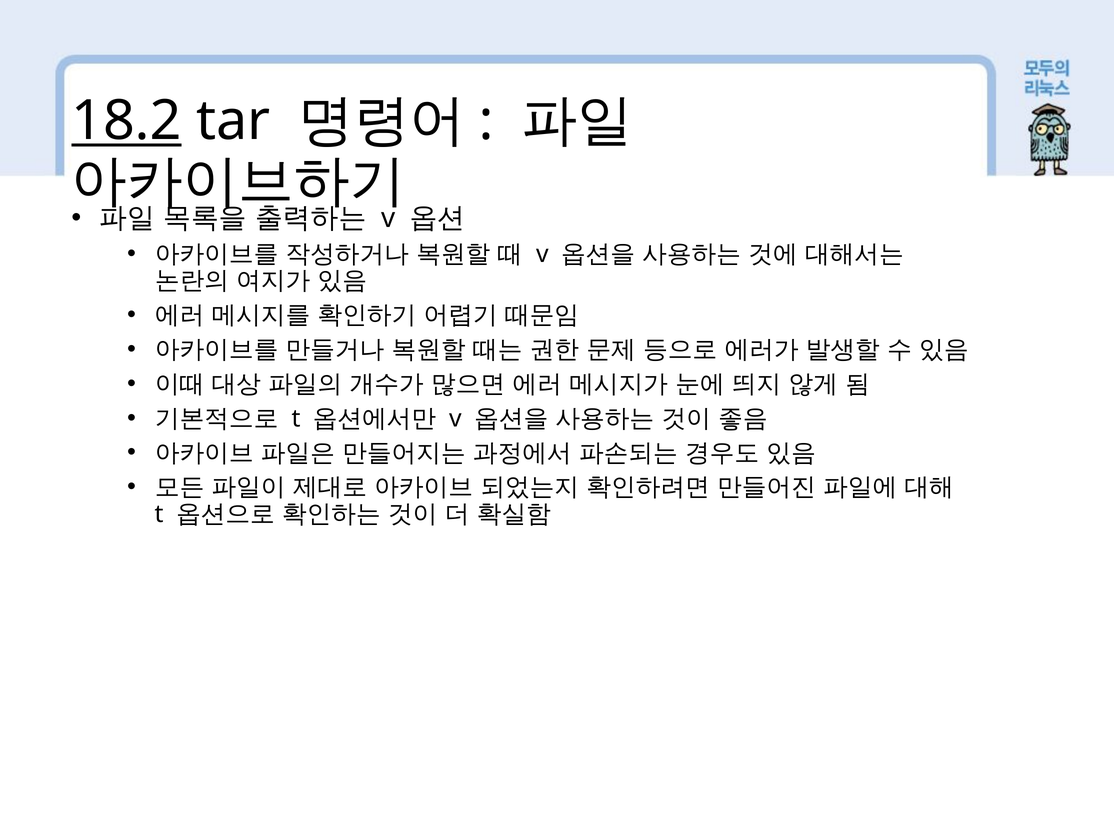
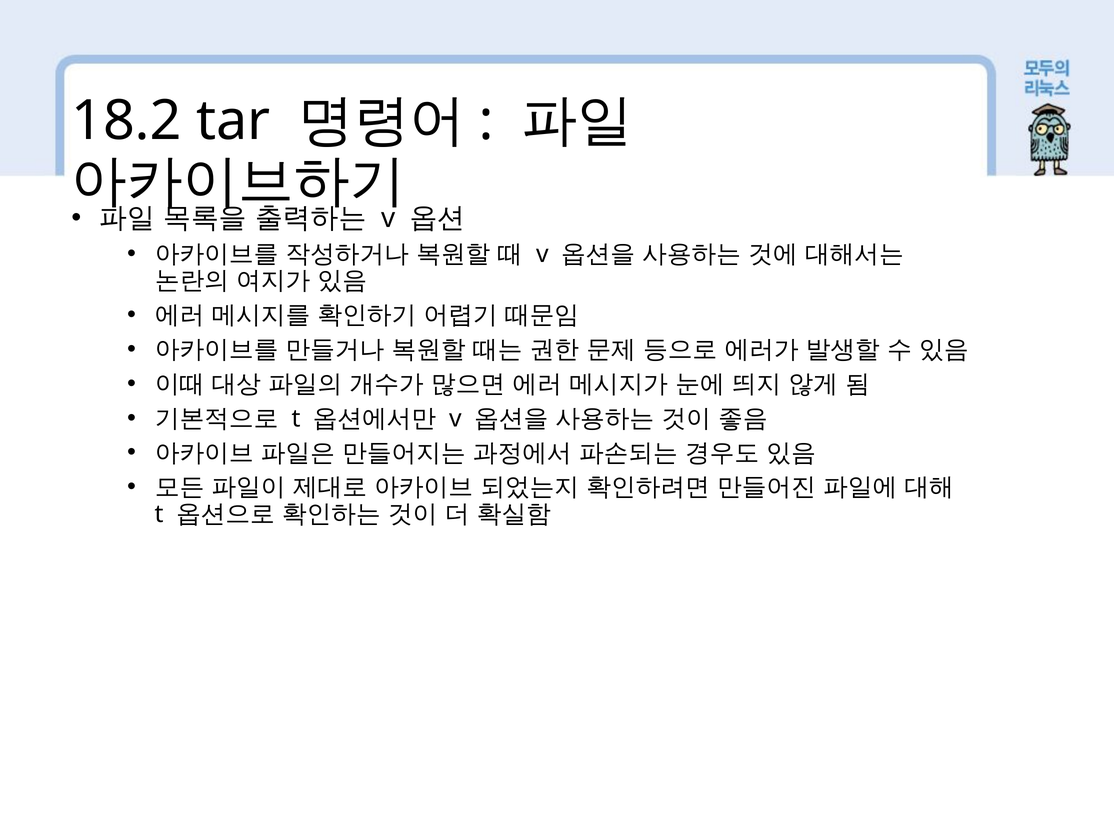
18.2 underline: present -> none (127, 121)
